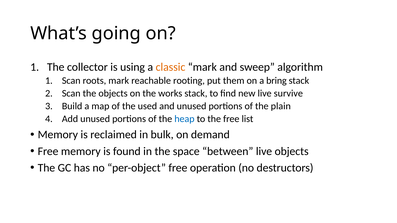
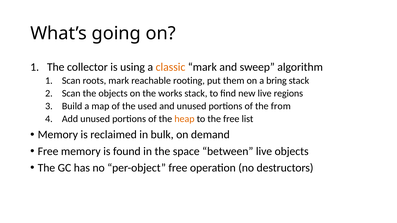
survive: survive -> regions (288, 94)
plain: plain -> from (281, 106)
heap colour: blue -> orange (184, 119)
